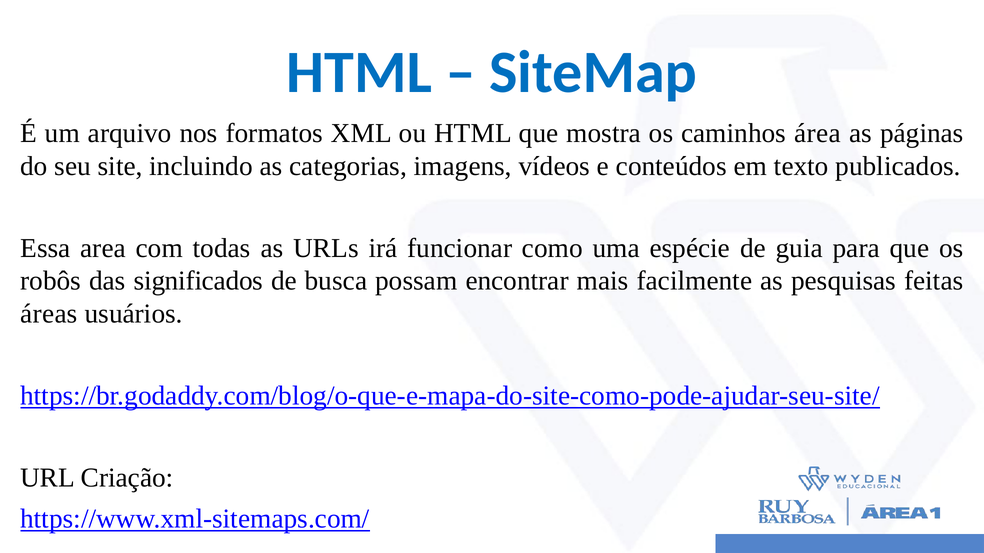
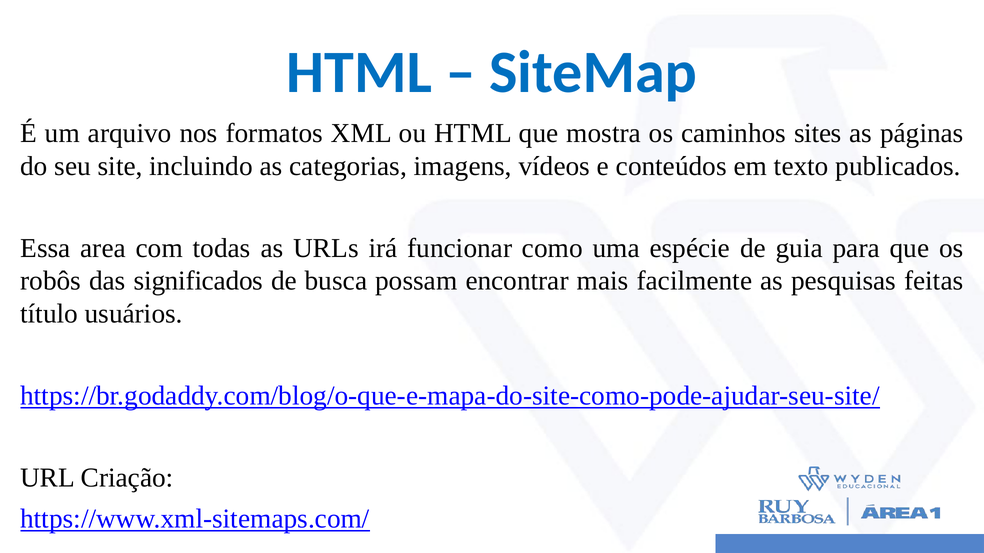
área: área -> sites (818, 134)
áreas: áreas -> título (49, 314)
